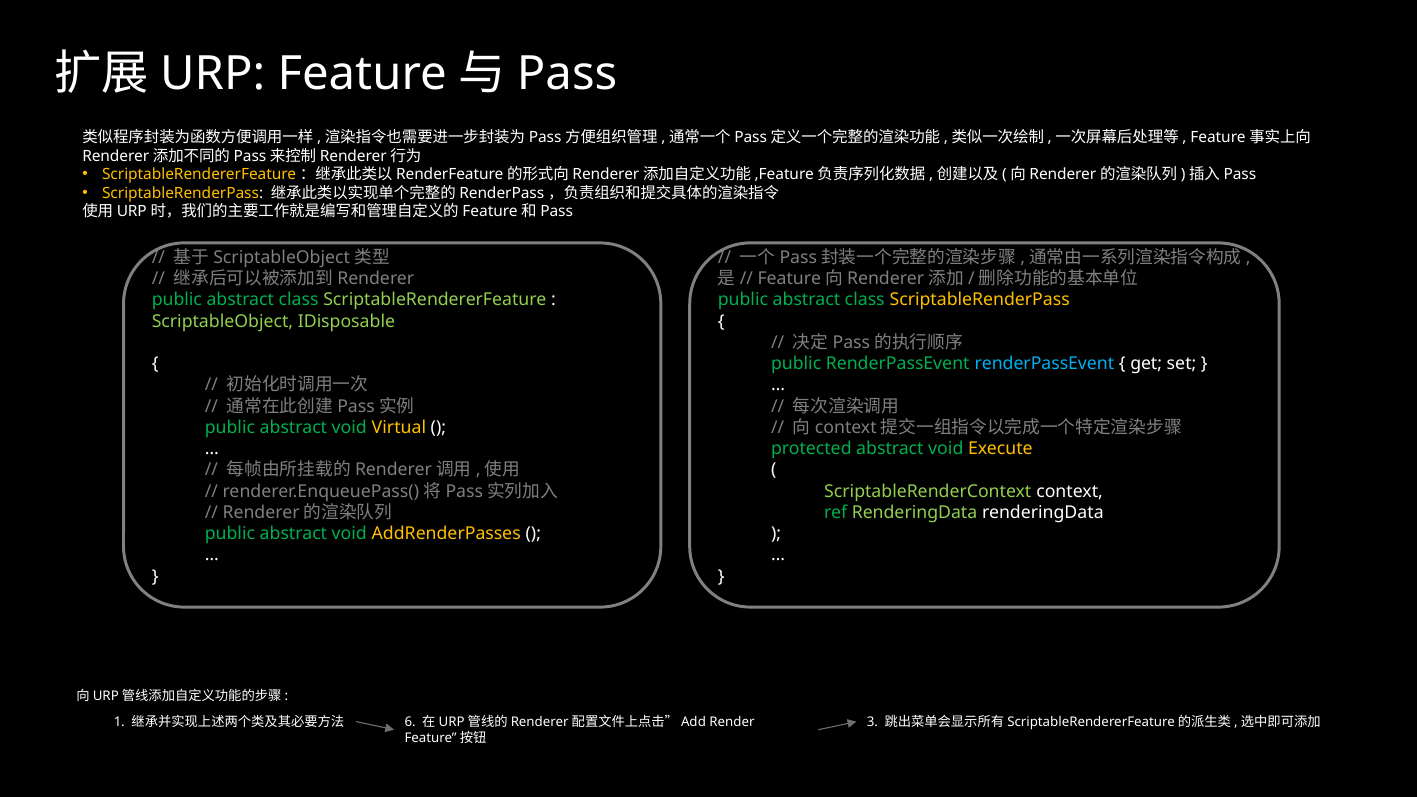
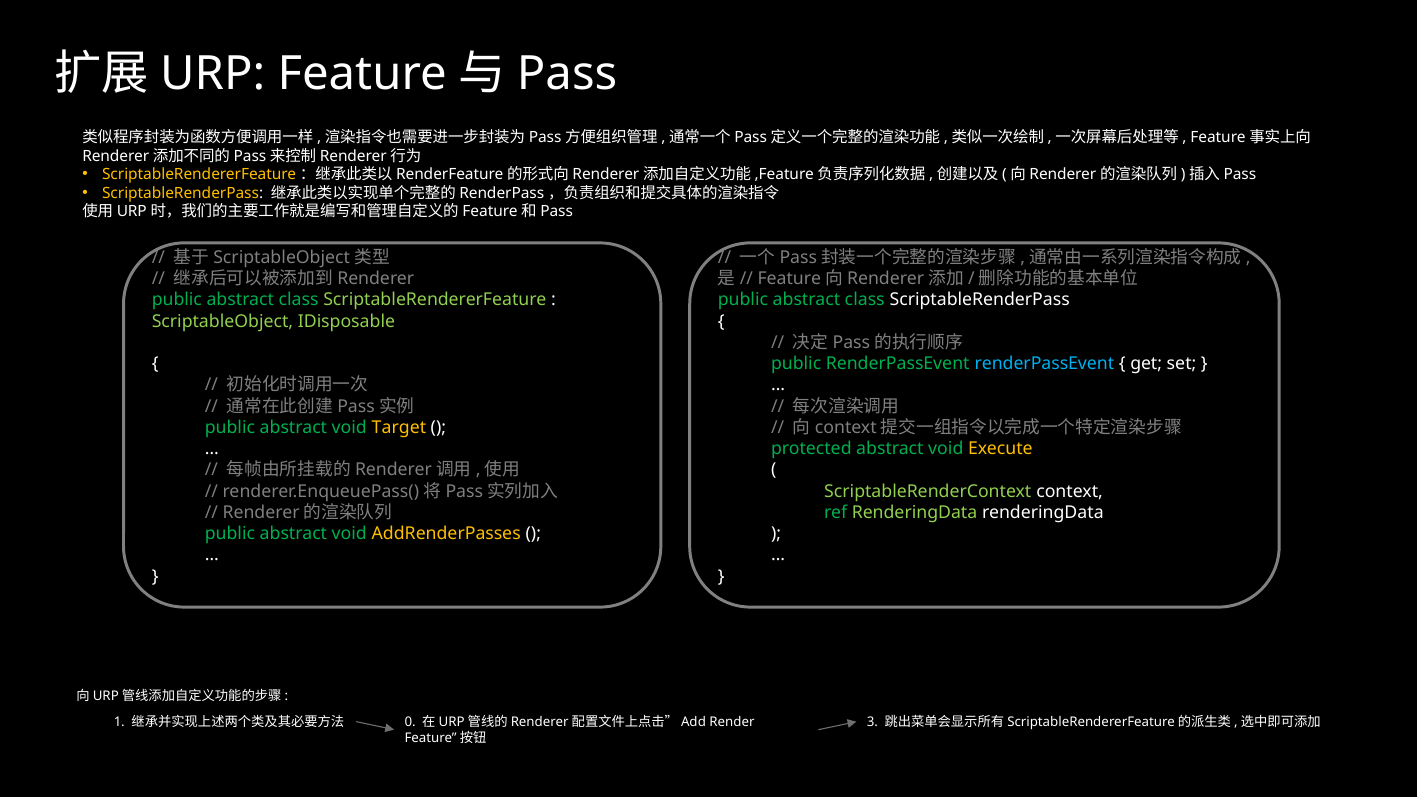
ScriptableRenderPass colour: yellow -> white (980, 300)
Virtual: Virtual -> Target (399, 428)
6: 6 -> 0 (410, 723)
